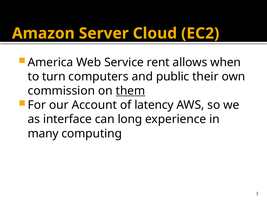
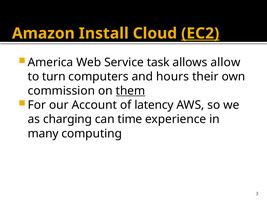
Server: Server -> Install (104, 33)
EC2 underline: none -> present (200, 33)
rent: rent -> task (158, 62)
when: when -> allow (225, 62)
public: public -> hours (173, 77)
interface: interface -> charging (68, 119)
long: long -> time (130, 119)
